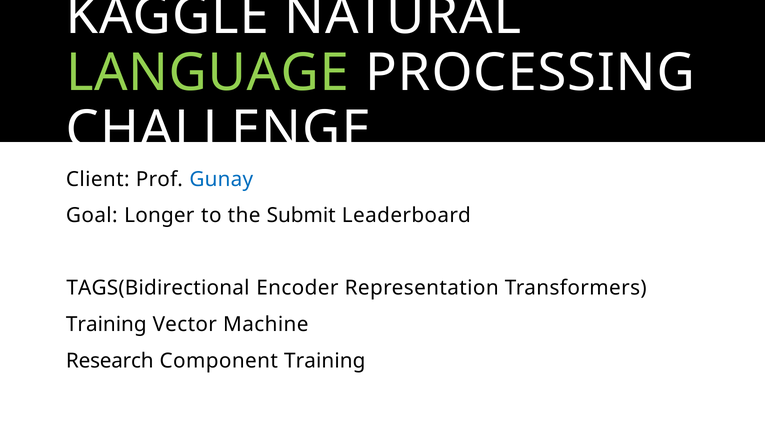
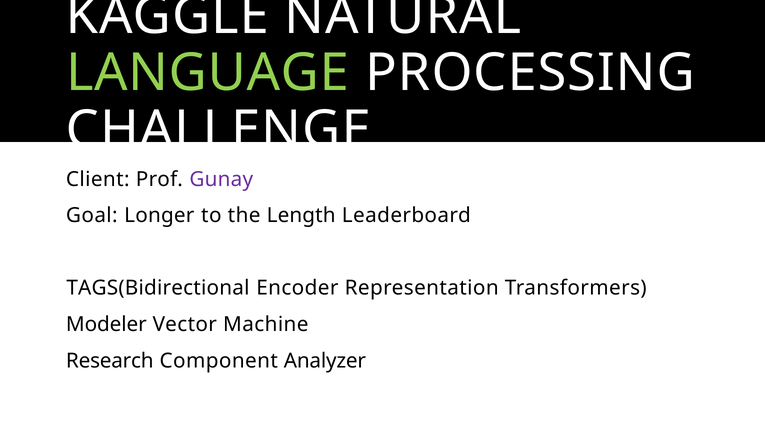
Gunay colour: blue -> purple (221, 179)
Submit: Submit -> Length (301, 216)
Training: Training -> Modeler (106, 325)
Component Training: Training -> Analyzer (325, 361)
